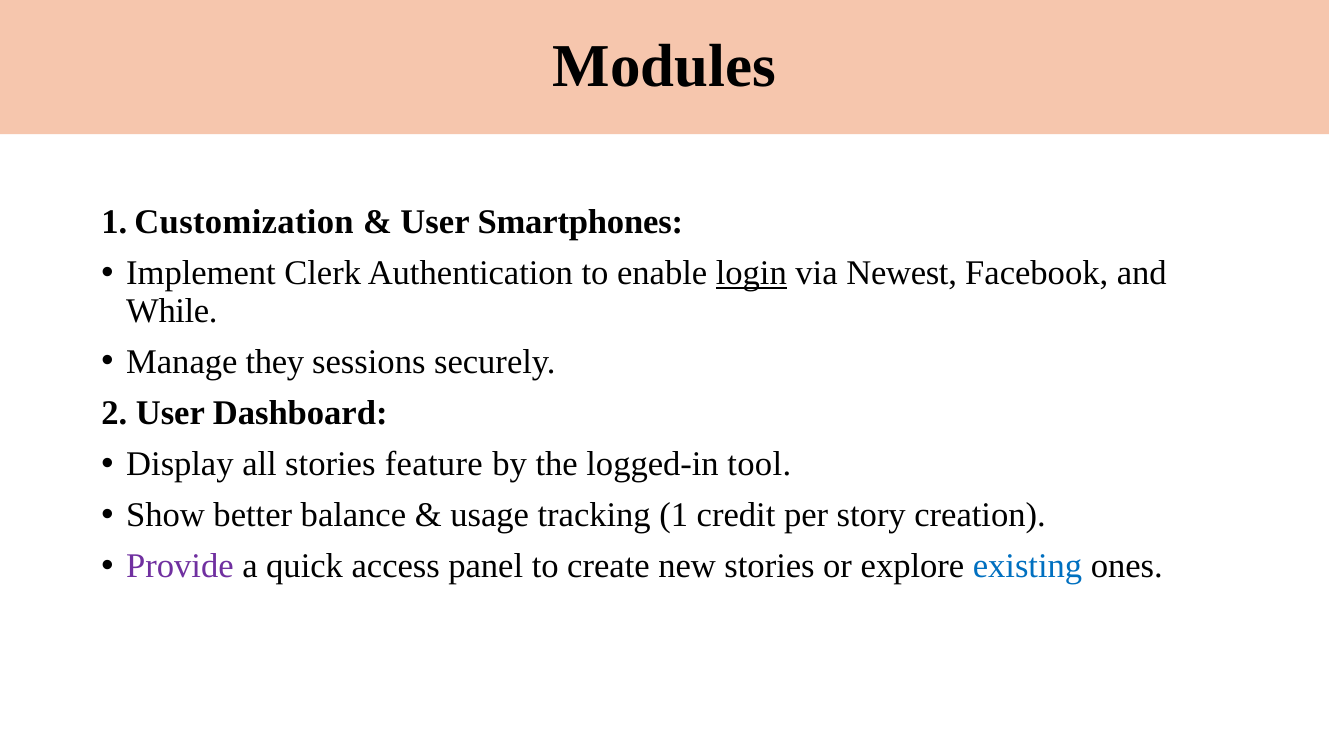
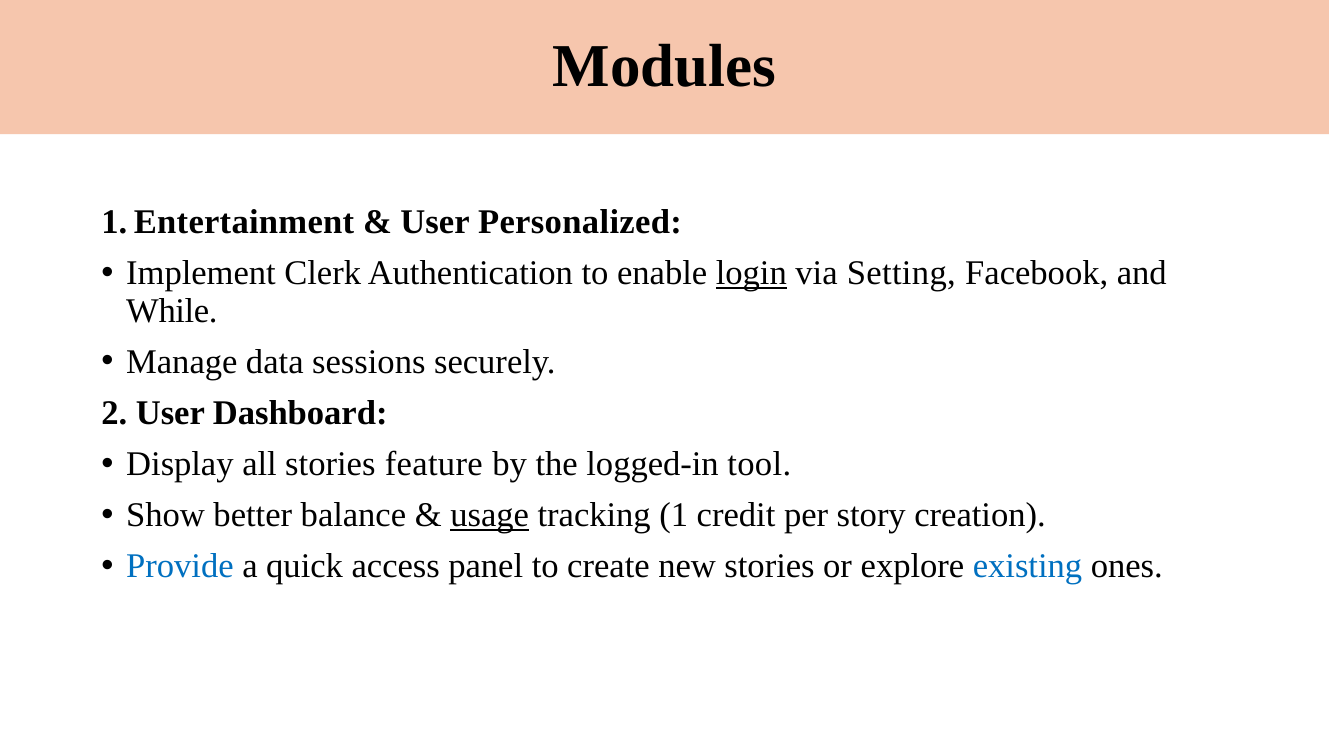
Customization: Customization -> Entertainment (244, 222)
Smartphones: Smartphones -> Personalized (580, 222)
Newest: Newest -> Setting (901, 274)
they: they -> data (275, 362)
usage underline: none -> present (490, 516)
Provide colour: purple -> blue (180, 567)
